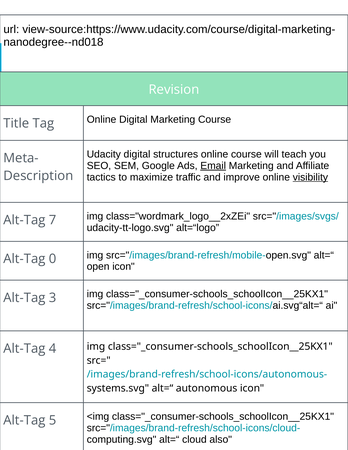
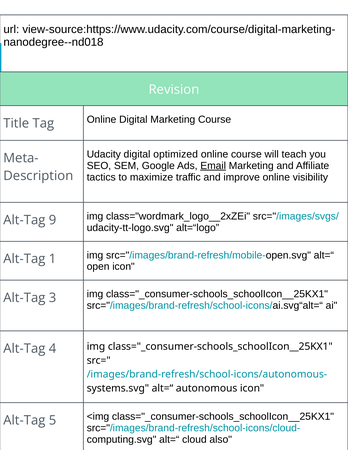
structures: structures -> optimized (176, 154)
visibility underline: present -> none (310, 177)
7: 7 -> 9 (53, 220)
0: 0 -> 1 (53, 259)
